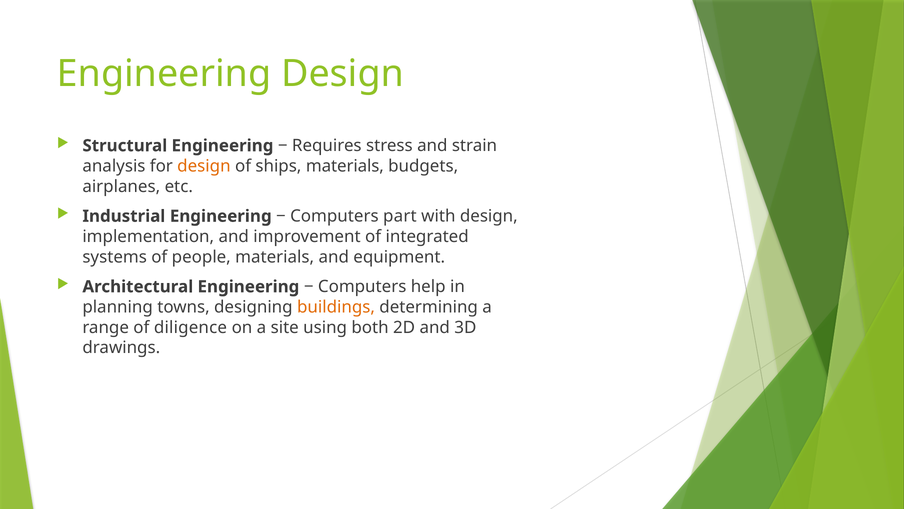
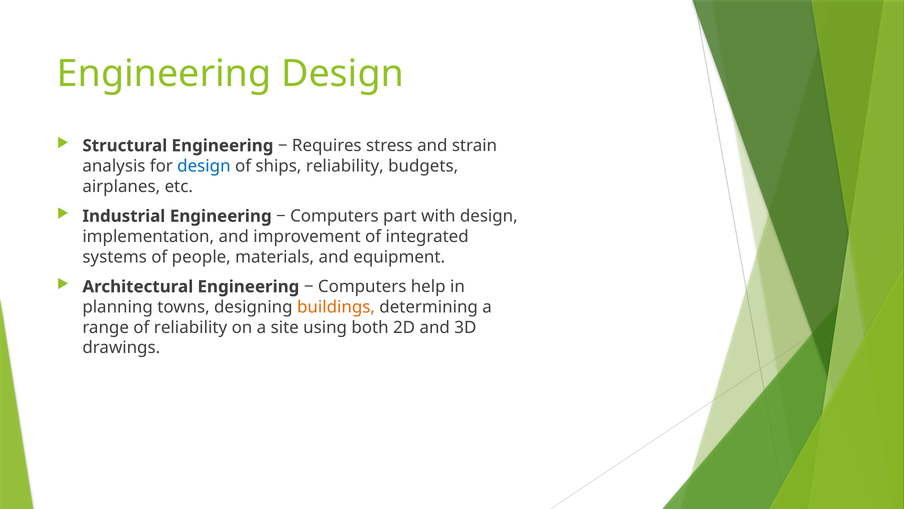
design colour: orange -> blue (204, 166)
ships materials: materials -> reliability (345, 166)
of diligence: diligence -> reliability (191, 327)
